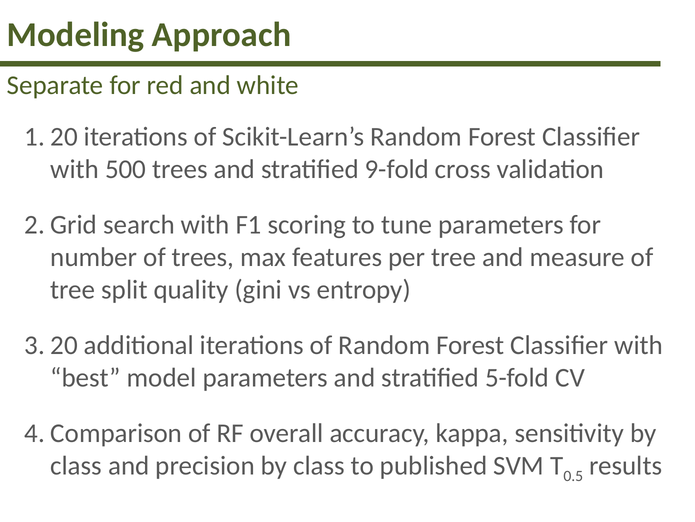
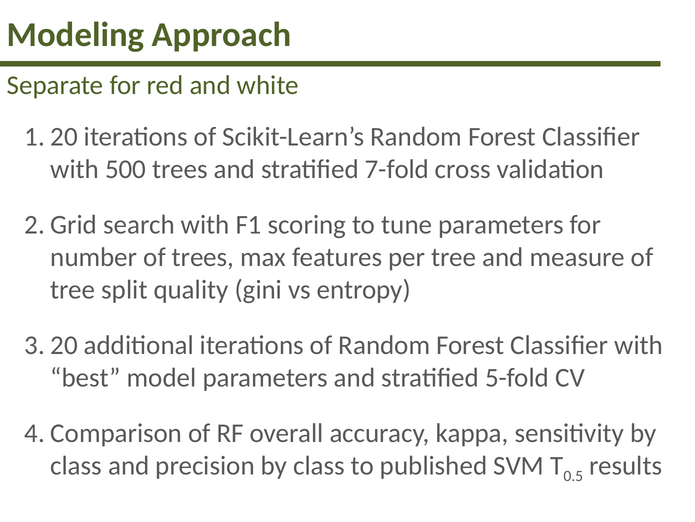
9-fold: 9-fold -> 7-fold (397, 169)
